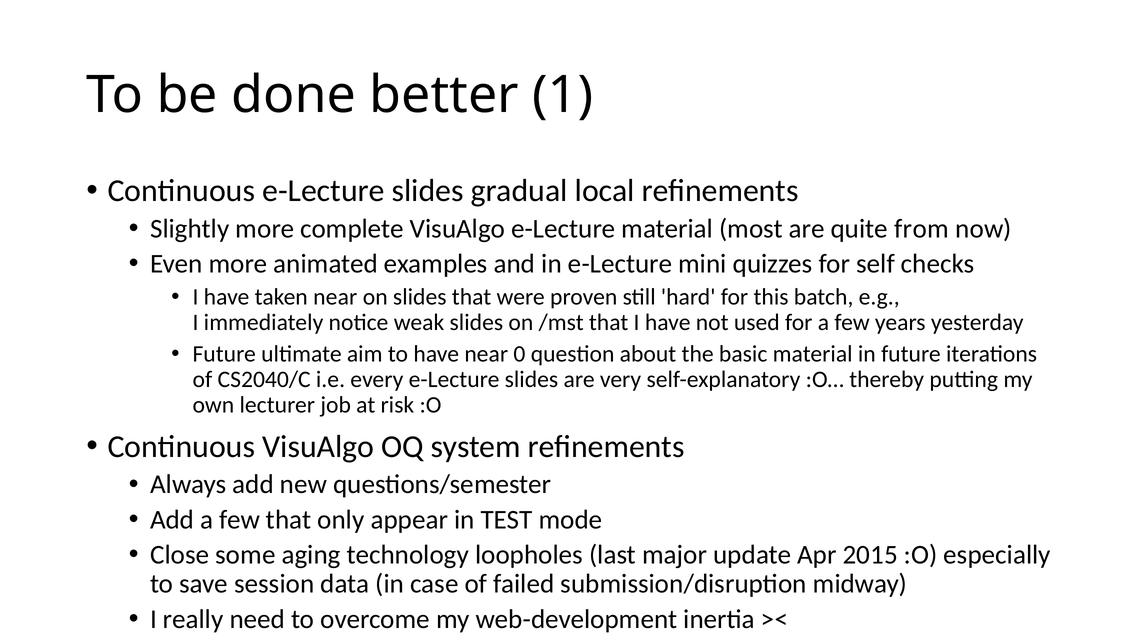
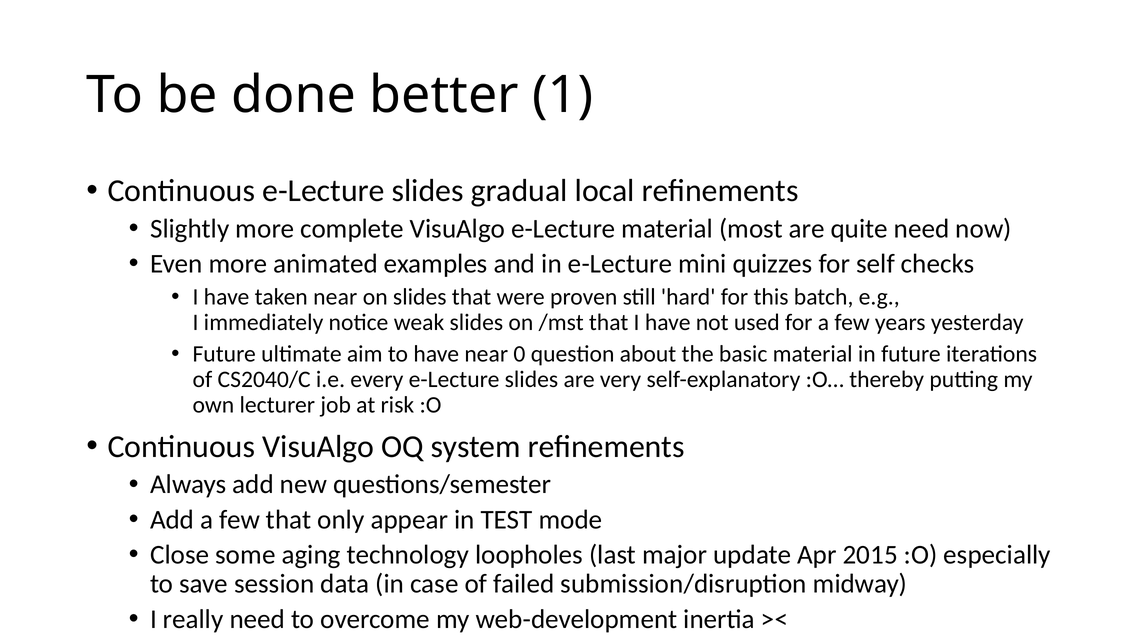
quite from: from -> need (922, 229)
